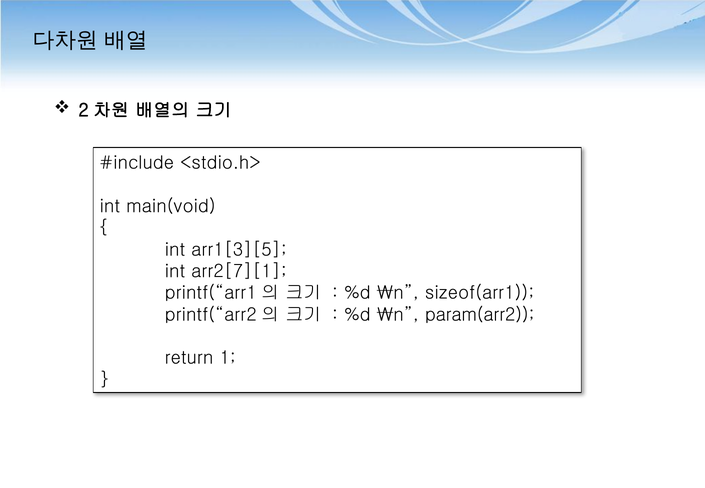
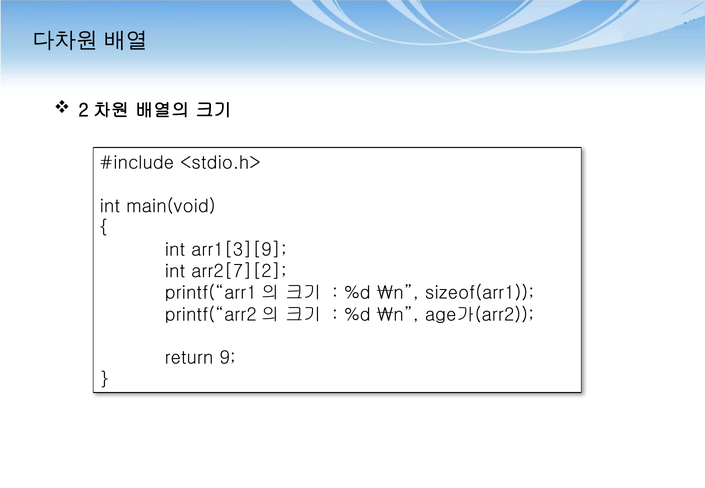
arr1[3][5: arr1[3][5 -> arr1[3][9 (239, 250)
arr2[7][1: arr2[7][1 -> arr2[7][2 (239, 271)
param(arr2: param(arr2 -> age가(arr2 (480, 315)
1: 1 -> 9 (228, 358)
